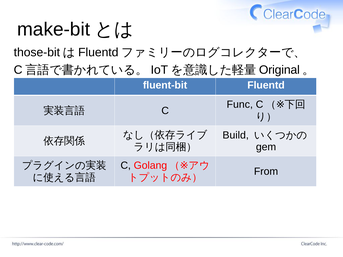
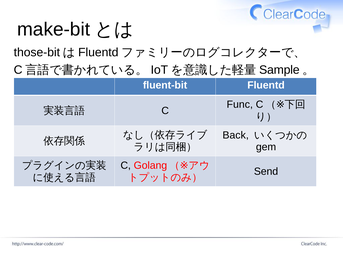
Original: Original -> Sample (279, 70)
Build: Build -> Back (236, 135)
From: From -> Send (266, 172)
